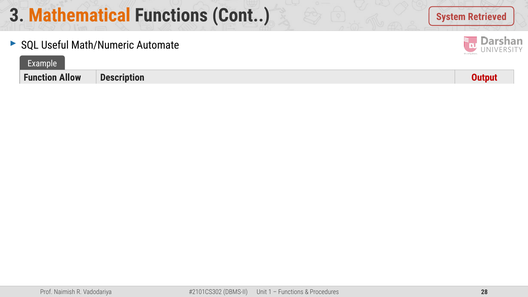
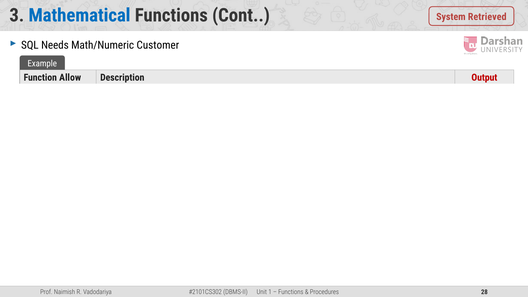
Mathematical colour: orange -> blue (79, 15)
Useful: Useful -> Needs (55, 45)
Automate: Automate -> Customer (158, 45)
